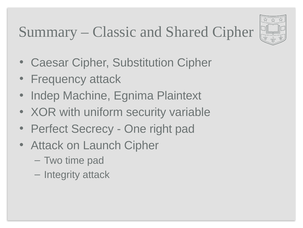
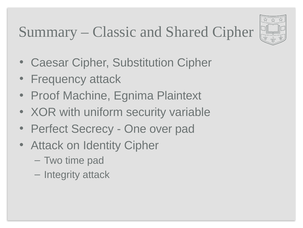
Indep: Indep -> Proof (45, 95)
right: right -> over (161, 128)
Launch: Launch -> Identity (102, 145)
